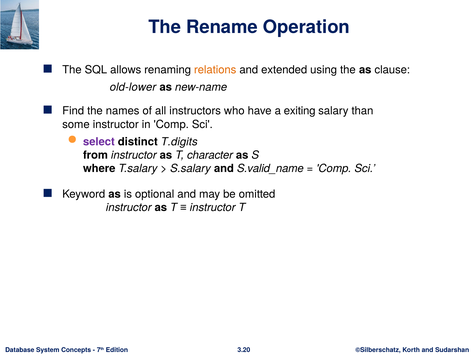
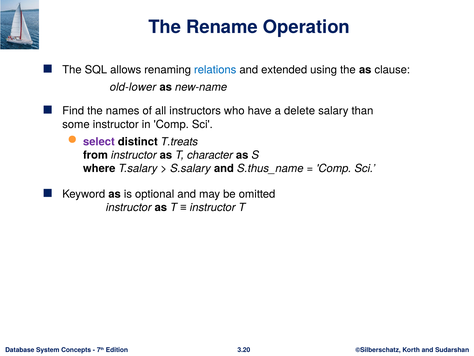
relations colour: orange -> blue (215, 70)
exiting: exiting -> delete (300, 111)
T.digits: T.digits -> T.treats (179, 141)
S.valid_name: S.valid_name -> S.thus_name (270, 168)
